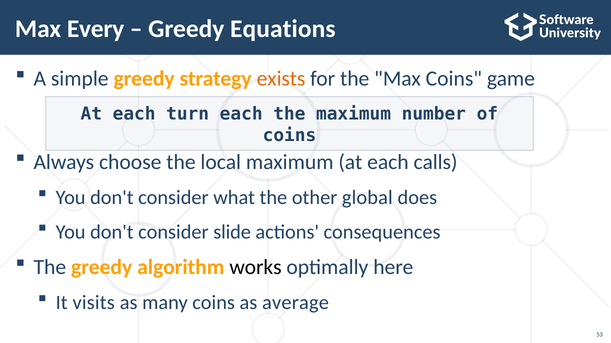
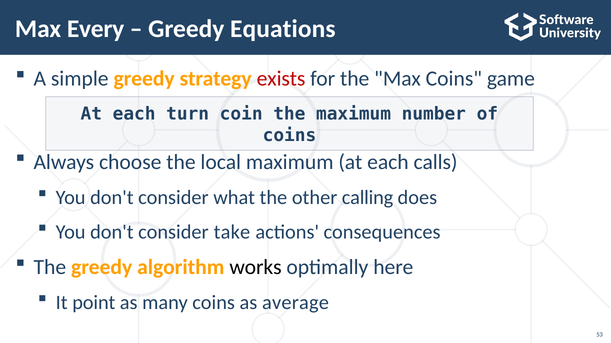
exists colour: orange -> red (281, 79)
turn each: each -> coin (241, 114)
global: global -> calling (368, 198)
slide: slide -> take (232, 232)
visits: visits -> point (94, 303)
